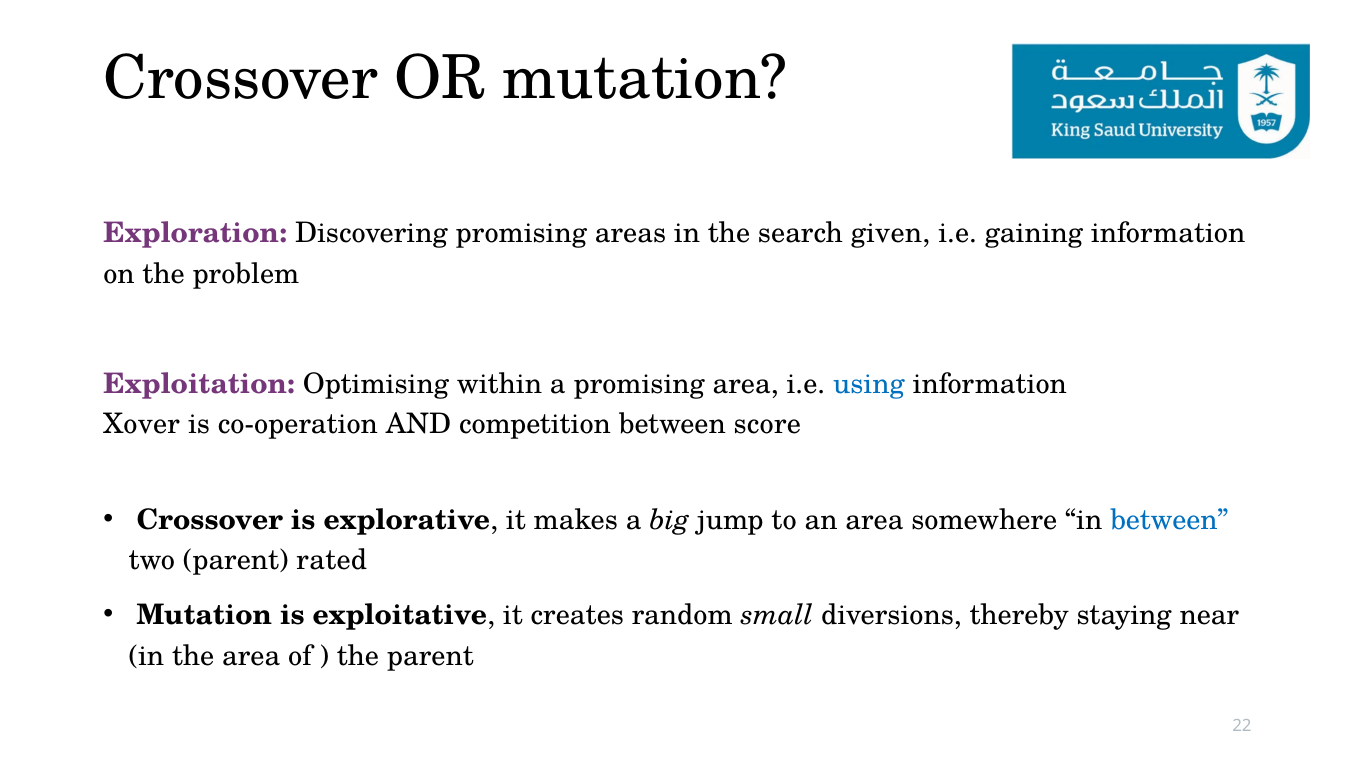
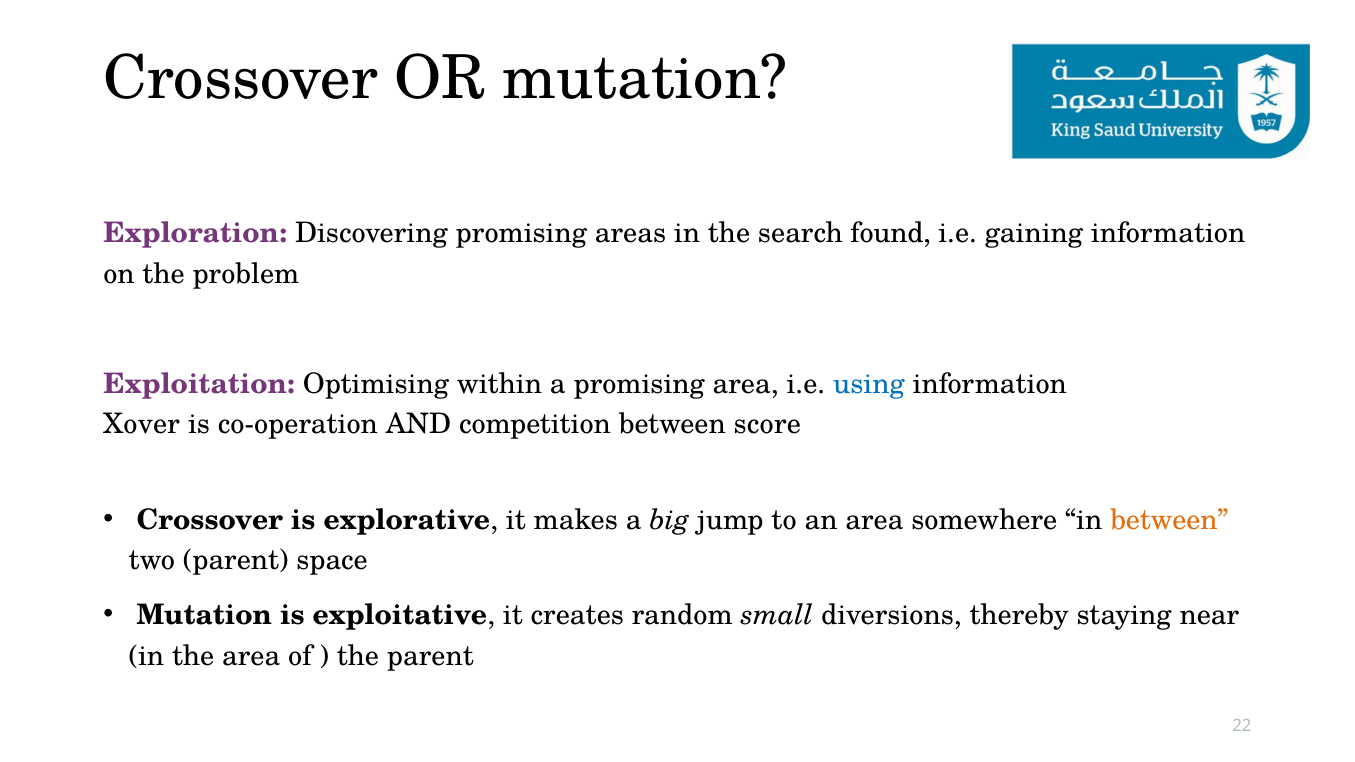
given: given -> found (891, 234)
between colour: blue -> orange (1169, 520)
rated: rated -> space (332, 561)
